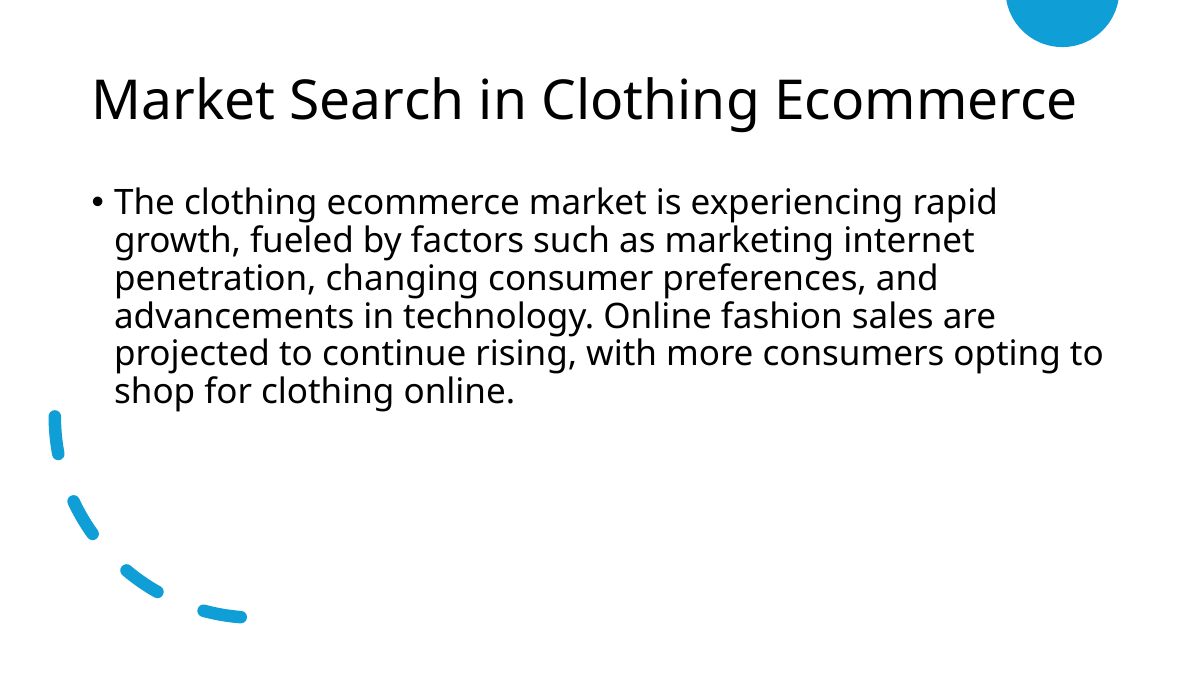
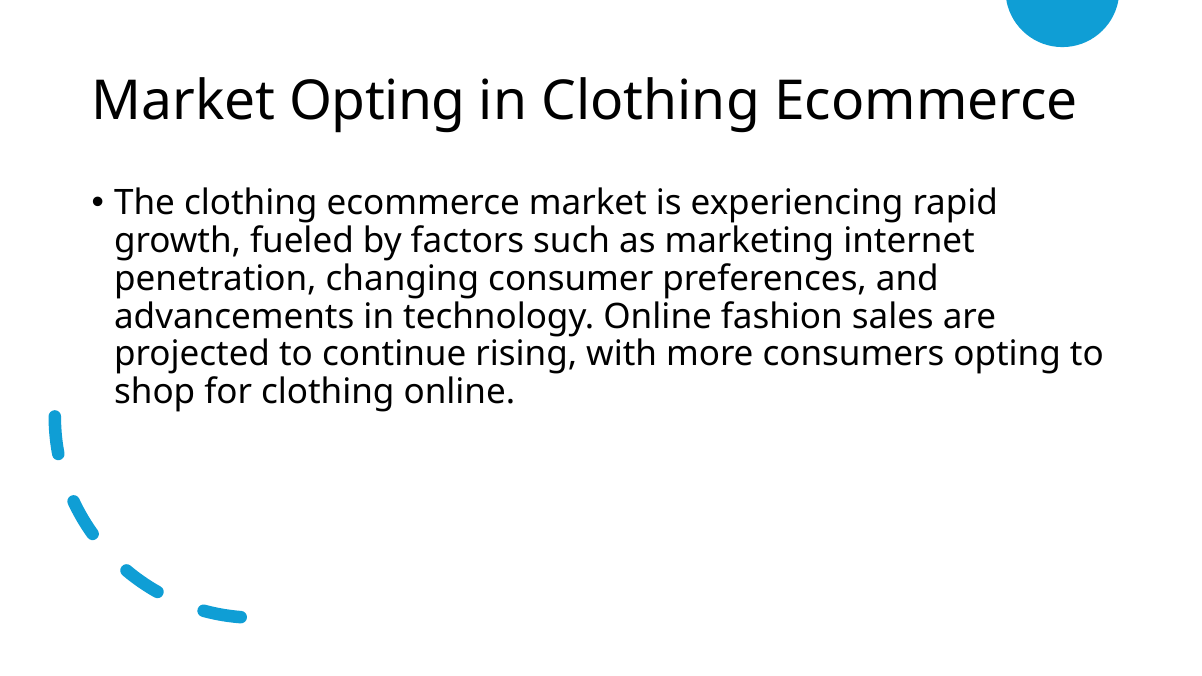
Market Search: Search -> Opting (378, 101)
